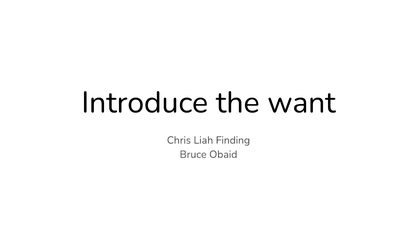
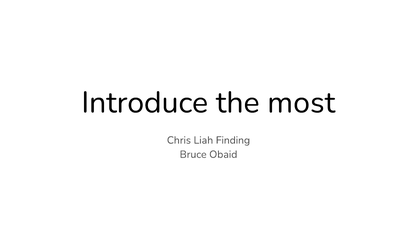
want: want -> most (301, 103)
